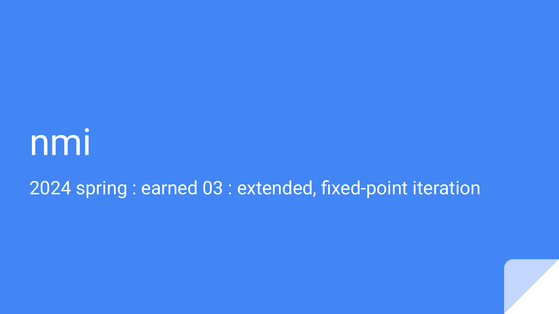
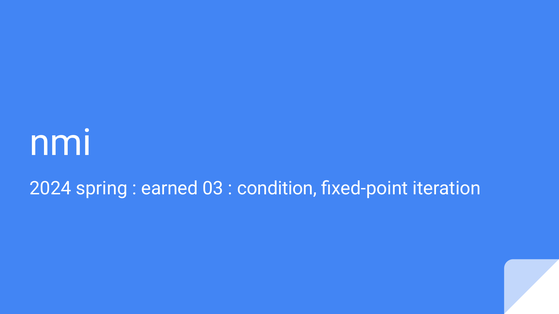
extended: extended -> condition (277, 189)
